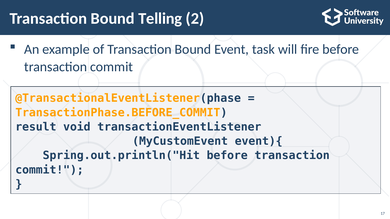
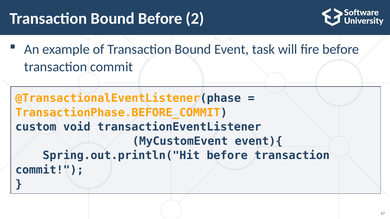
Bound Telling: Telling -> Before (160, 18)
result: result -> custom (36, 127)
